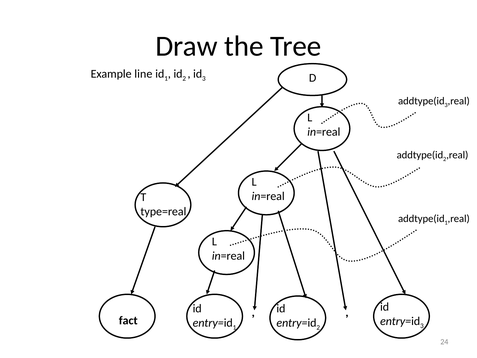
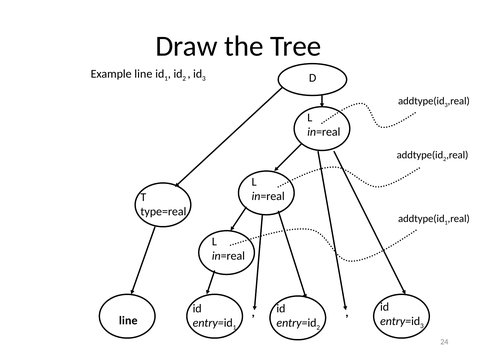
fact: fact -> line (128, 320)
